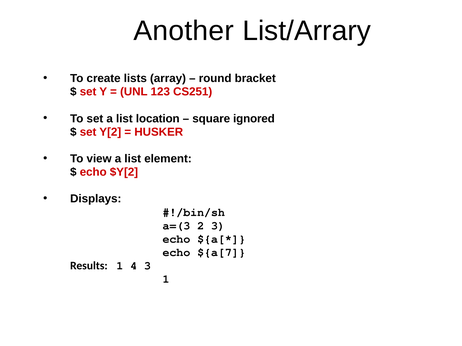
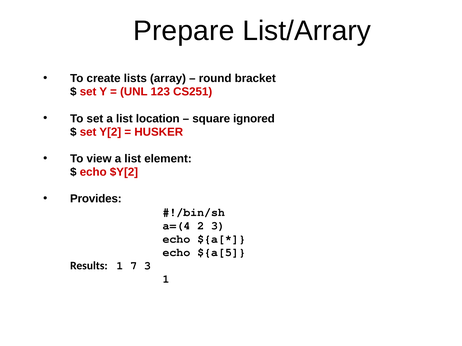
Another: Another -> Prepare (184, 31)
Displays: Displays -> Provides (96, 199)
a=(3: a=(3 -> a=(4 (176, 226)
${a[7: ${a[7 -> ${a[5 (221, 253)
4: 4 -> 7 (134, 266)
